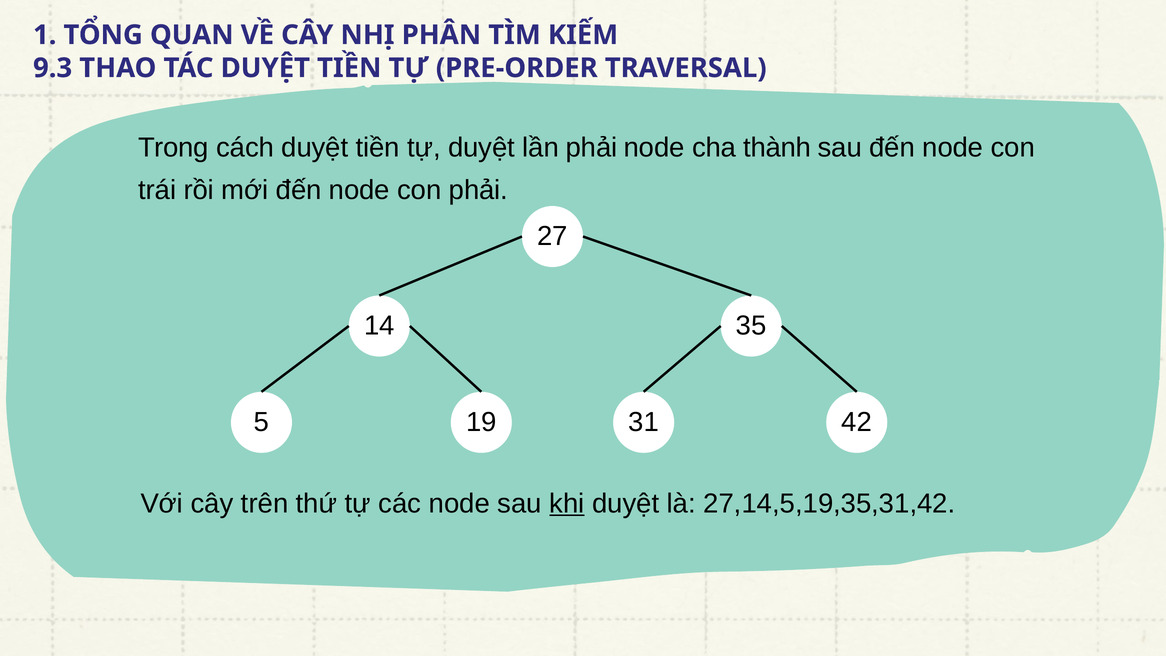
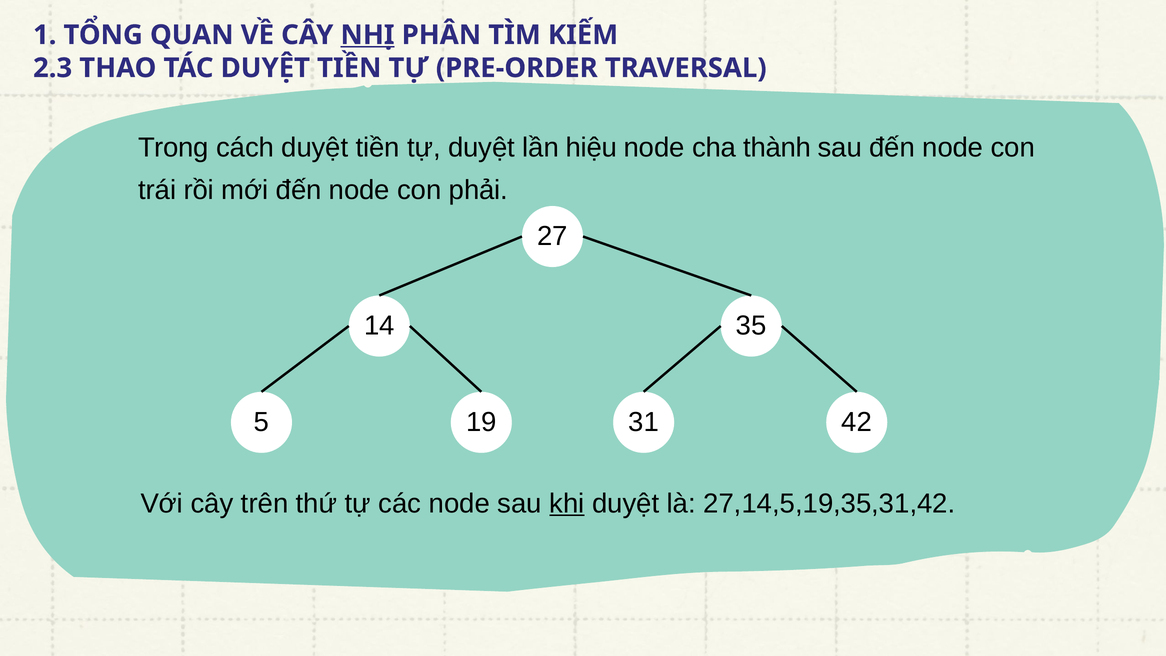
NHỊ underline: none -> present (368, 35)
9.3: 9.3 -> 2.3 (53, 68)
lần phải: phải -> hiệu (592, 148)
